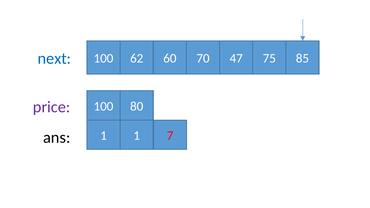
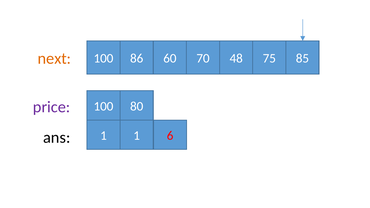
next colour: blue -> orange (54, 59)
62: 62 -> 86 (137, 58)
47: 47 -> 48 (236, 58)
7: 7 -> 6 (170, 136)
